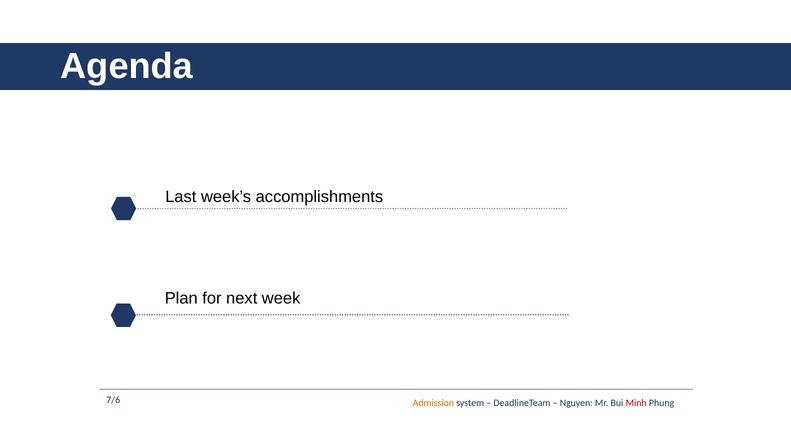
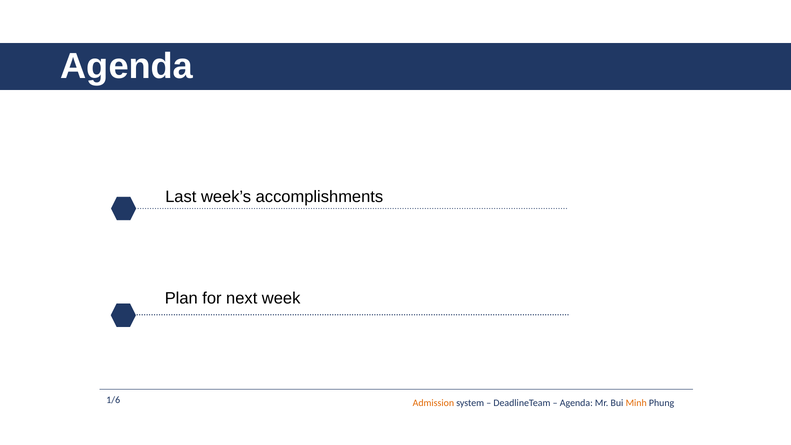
7/6: 7/6 -> 1/6 (113, 400)
Nguyen: Nguyen -> Agenda (576, 403)
Minh colour: red -> orange (636, 403)
